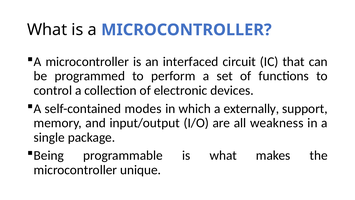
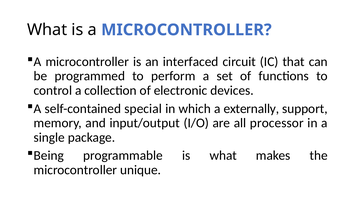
modes: modes -> special (143, 108)
weakness: weakness -> processor (277, 123)
